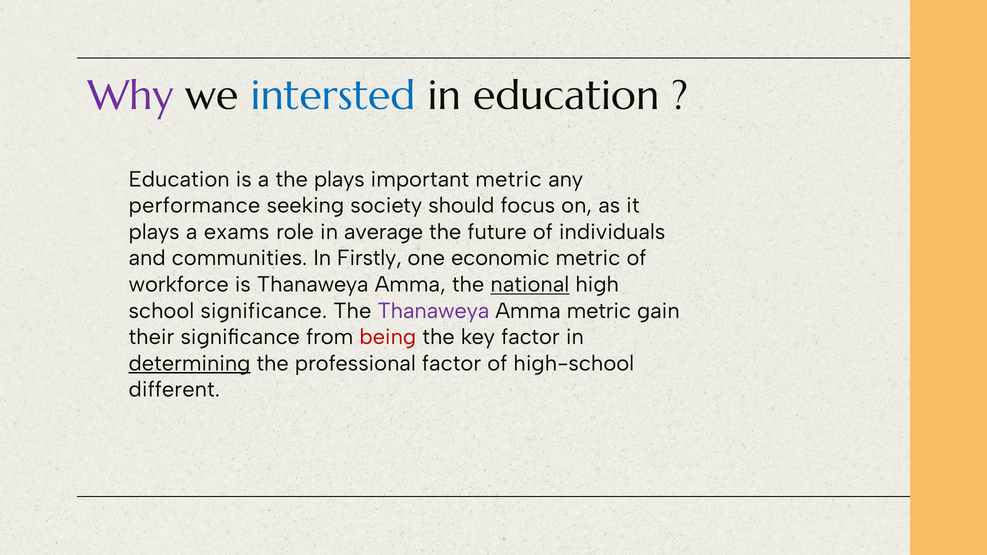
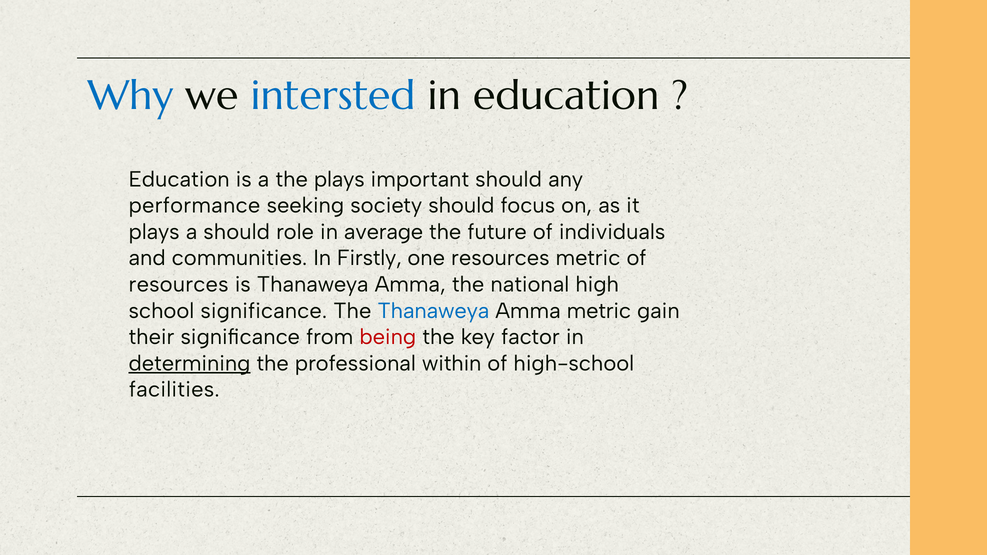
Why colour: purple -> blue (130, 96)
important metric: metric -> should (509, 179)
a exams: exams -> should (237, 232)
one economic: economic -> resources (500, 258)
workforce: workforce -> resources (179, 285)
national underline: present -> none (530, 285)
Thanaweya colour: purple -> blue (433, 311)
professional factor: factor -> within (452, 364)
different: different -> facilities (174, 390)
